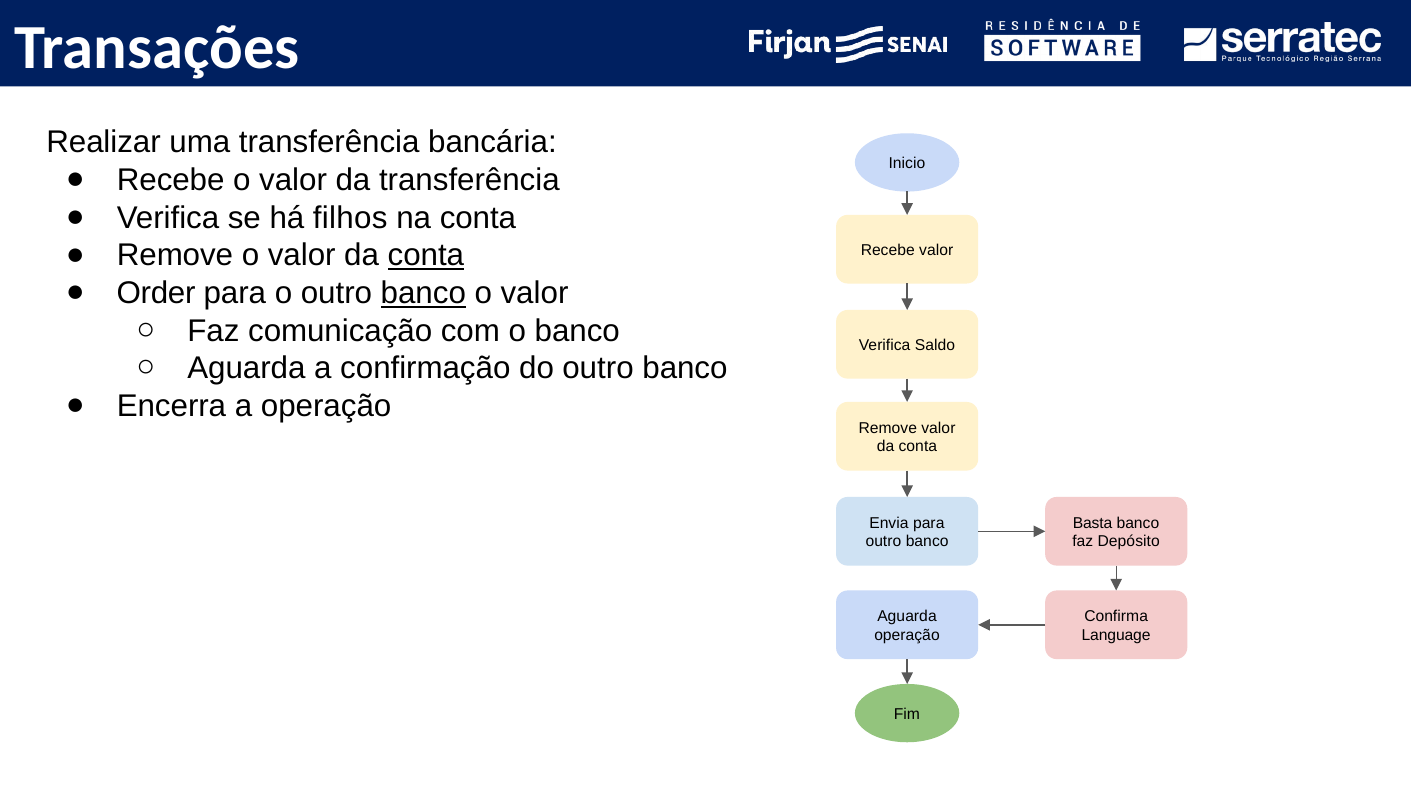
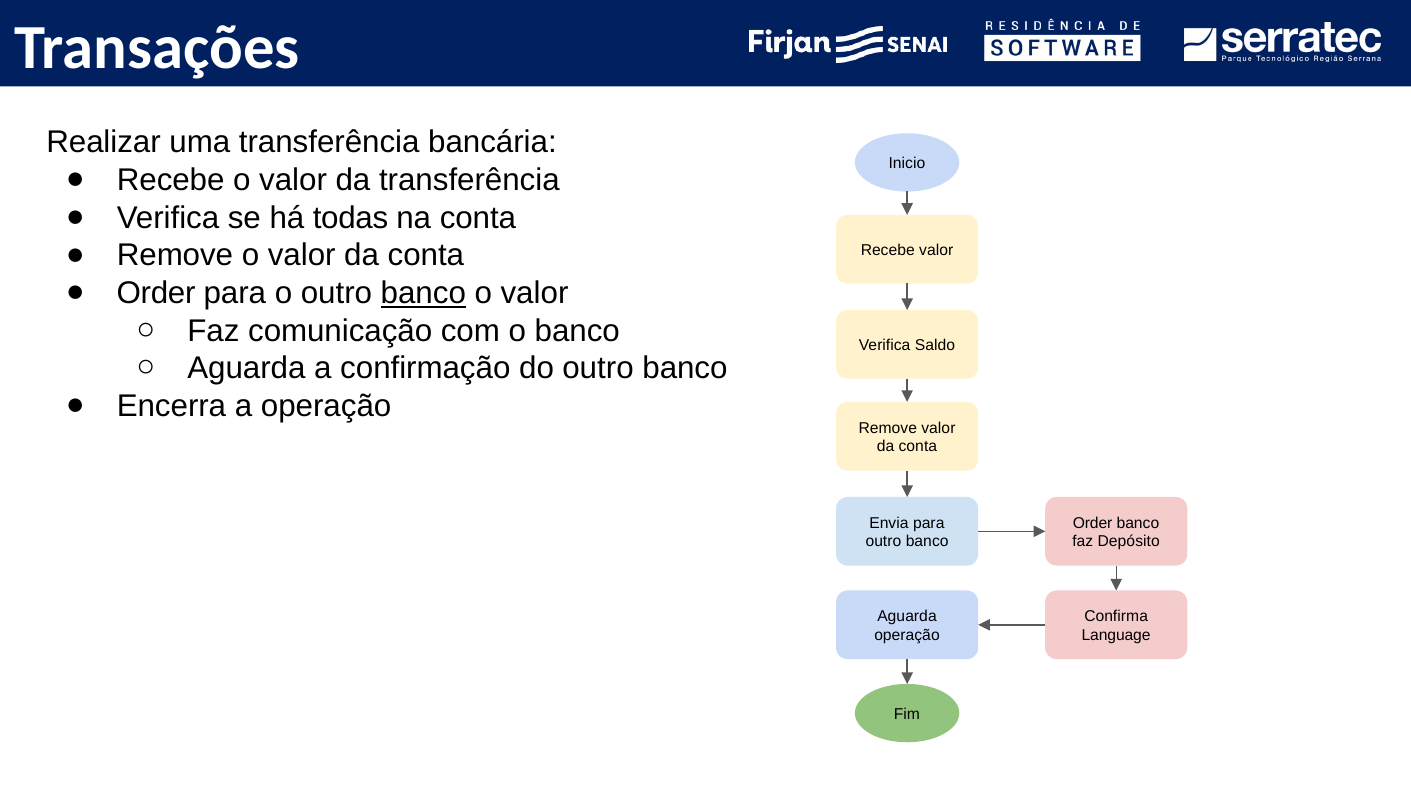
filhos: filhos -> todas (350, 218)
conta underline: present -> none (426, 255)
Basta: Basta -> Order (1093, 523)
